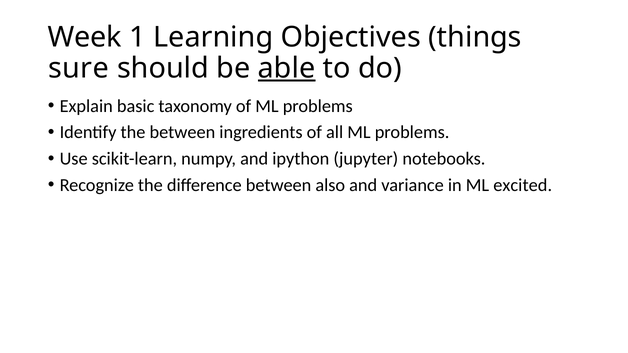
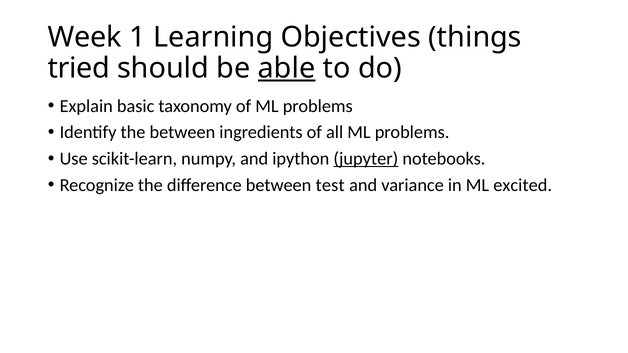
sure: sure -> tried (79, 68)
jupyter underline: none -> present (366, 159)
also: also -> test (330, 185)
